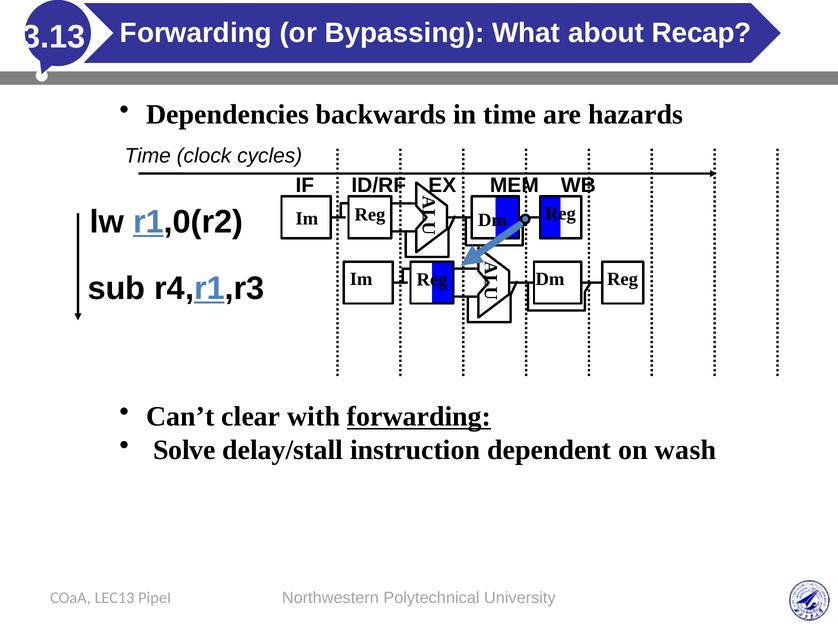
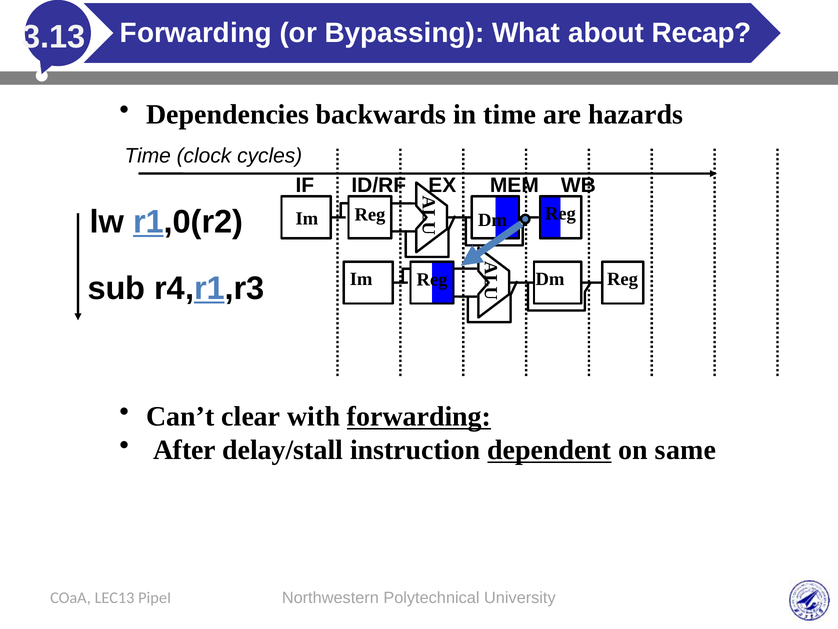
Solve: Solve -> After (184, 450)
dependent underline: none -> present (549, 450)
wash: wash -> same (686, 450)
